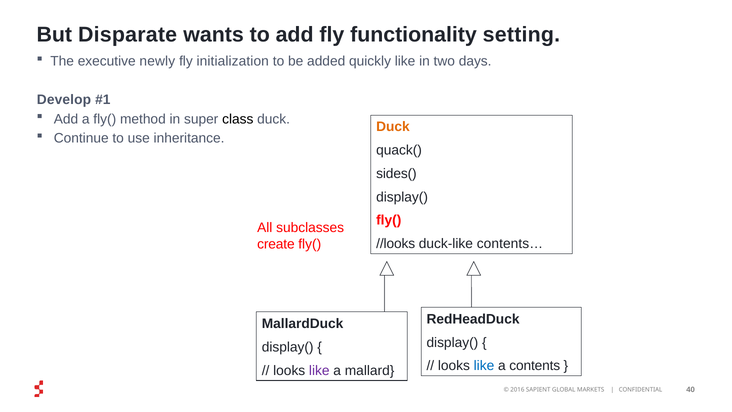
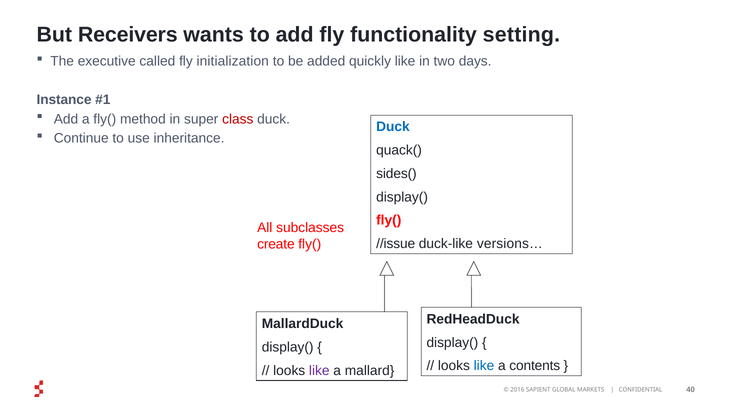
Disparate: Disparate -> Receivers (128, 35)
newly: newly -> called (157, 61)
Develop: Develop -> Instance (64, 100)
class colour: black -> red (238, 119)
Duck colour: orange -> blue (393, 127)
//looks: //looks -> //issue (396, 244)
contents…: contents… -> versions… (510, 244)
